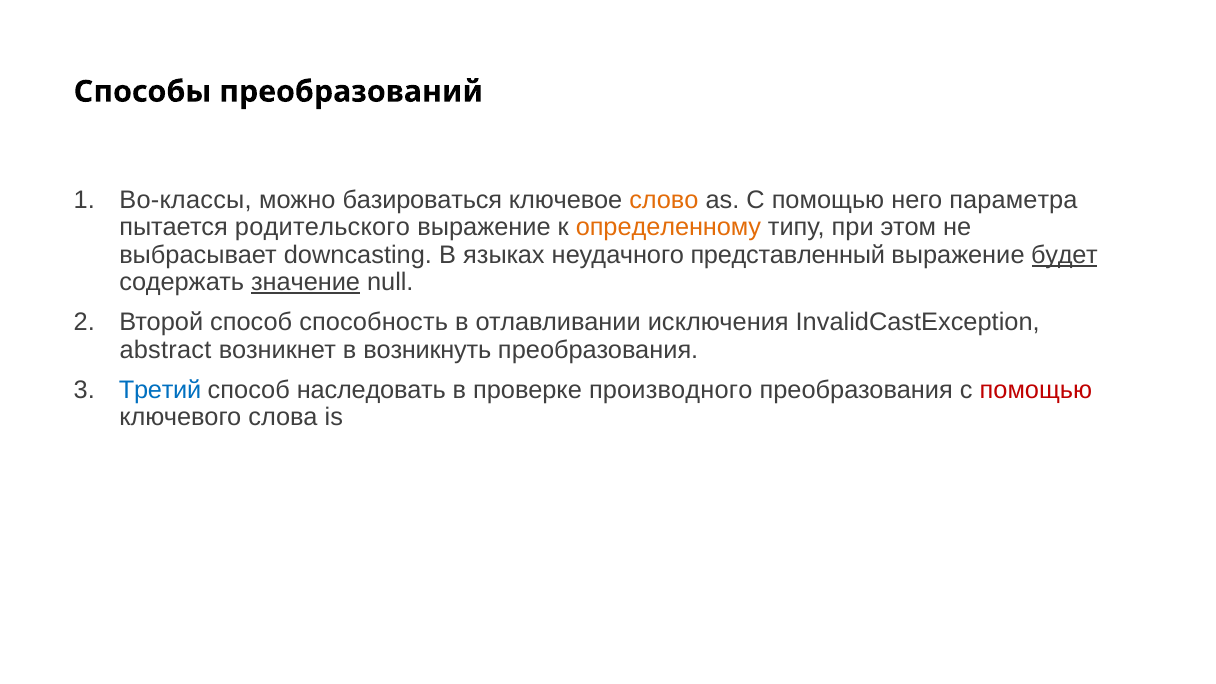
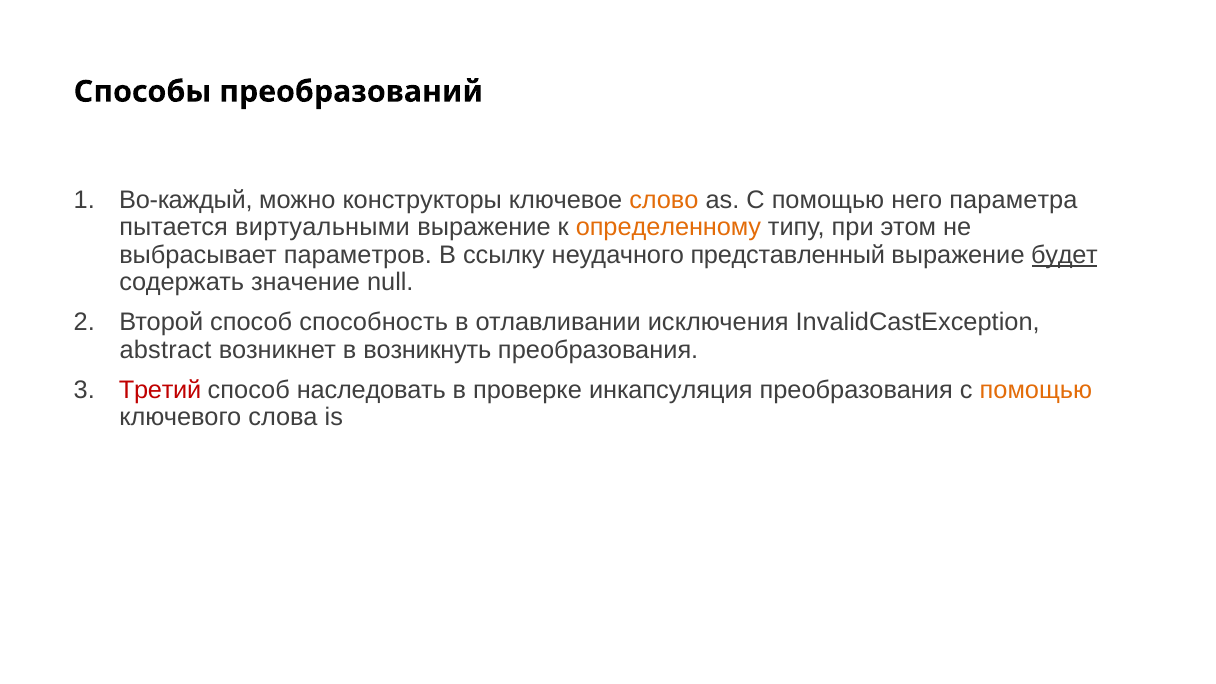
Во-классы: Во-классы -> Во-каждый (186, 200)
базироваться: базироваться -> конструкторы (422, 200)
родительского: родительского -> виртуальными (322, 228)
downcasting: downcasting -> параметров (358, 255)
языках: языках -> ссылку (504, 255)
значение underline: present -> none (306, 282)
Третий colour: blue -> red (160, 390)
производного: производного -> инкапсуляция (671, 390)
помощью colour: red -> orange (1036, 390)
